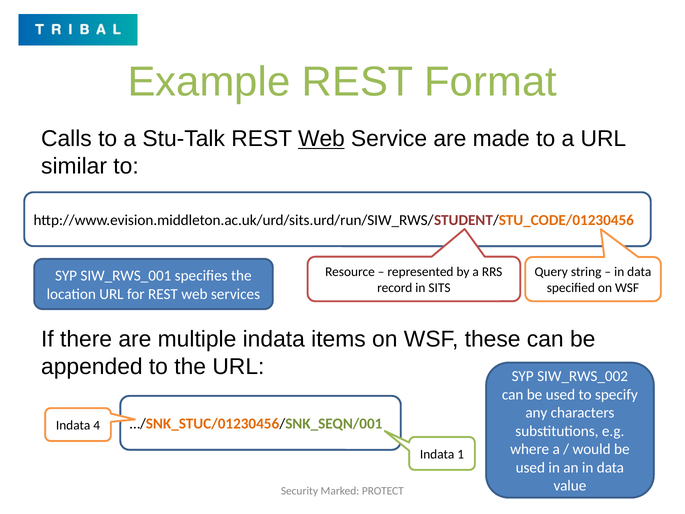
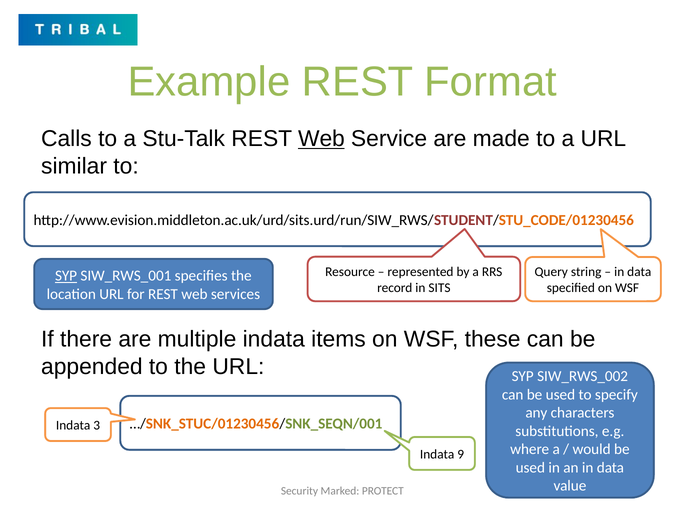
SYP underline: none -> present (66, 276)
4: 4 -> 3 (97, 425)
1: 1 -> 9 (461, 454)
